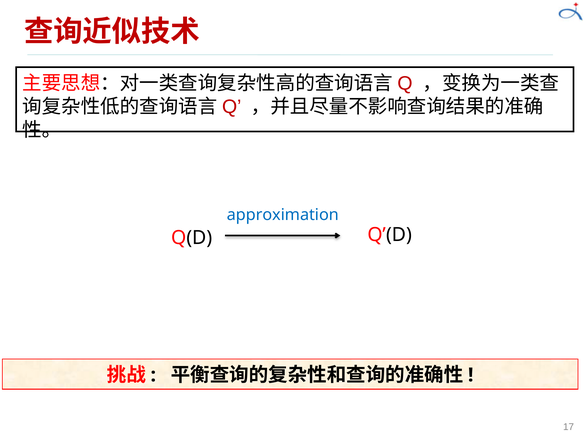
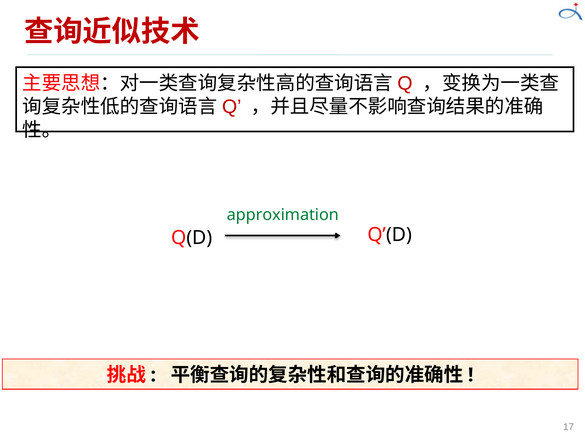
approximation colour: blue -> green (283, 215)
